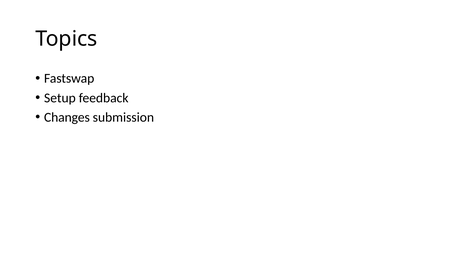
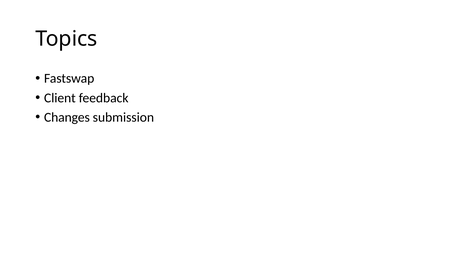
Setup: Setup -> Client (60, 98)
